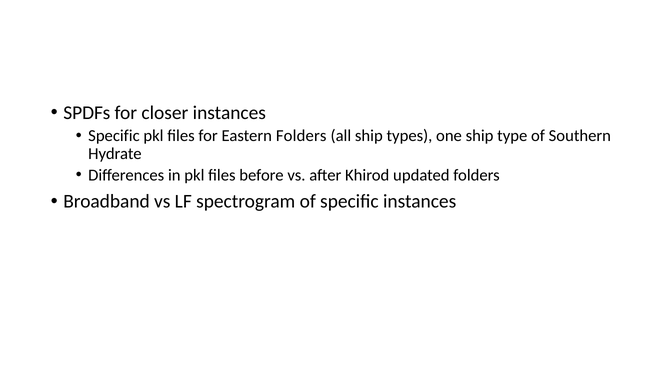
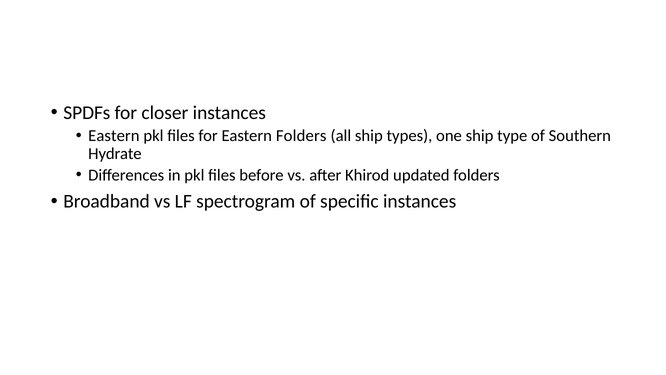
Specific: Specific -> Eastern (114, 136)
